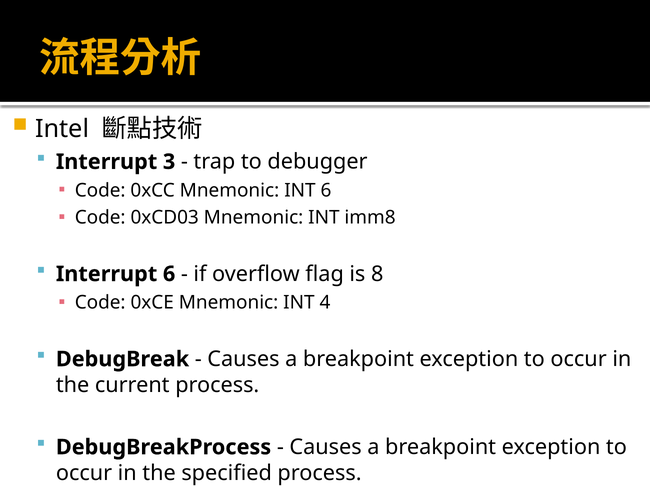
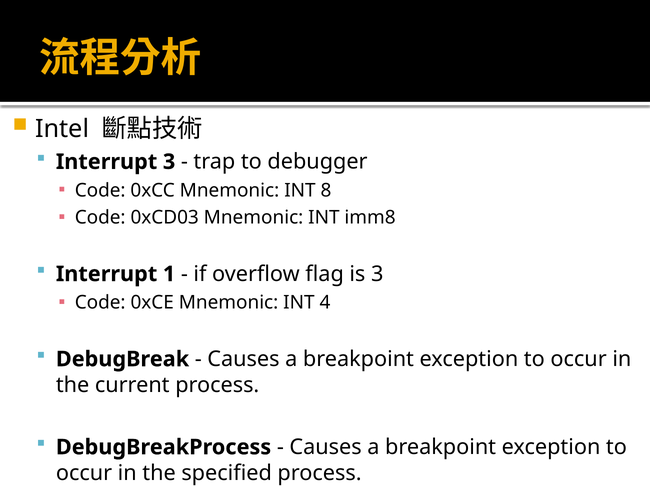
INT 6: 6 -> 8 (326, 190)
Interrupt 6: 6 -> 1 (169, 274)
is 8: 8 -> 3 (377, 274)
